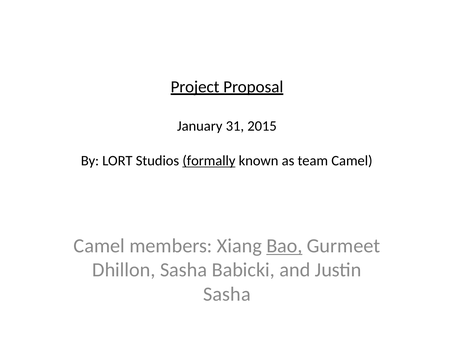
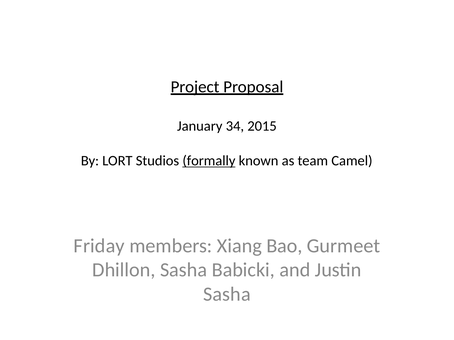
31: 31 -> 34 (235, 126)
Camel: Camel -> Friday (99, 246)
Bao underline: present -> none (284, 246)
